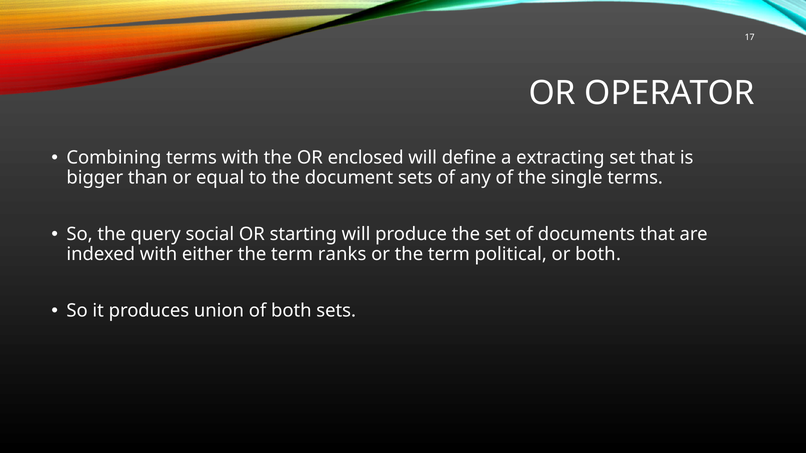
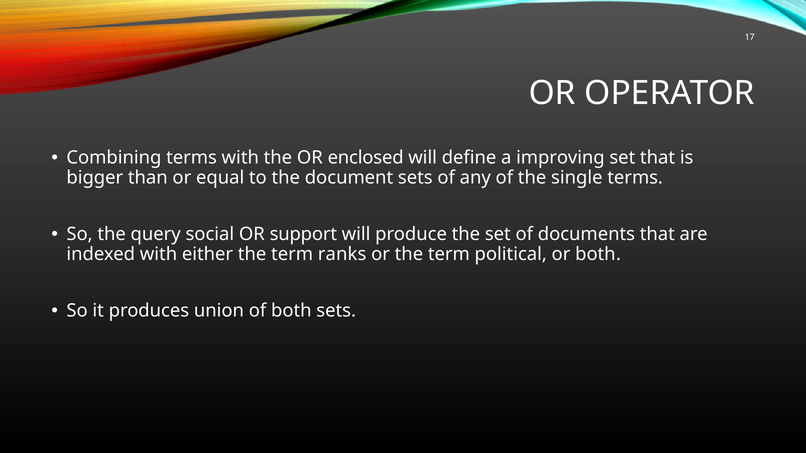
extracting: extracting -> improving (560, 158)
starting: starting -> support (303, 235)
